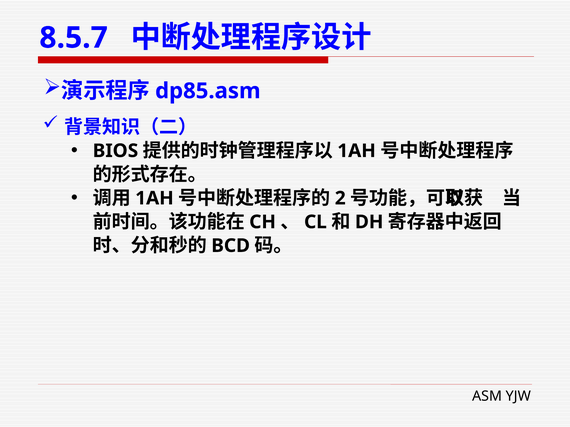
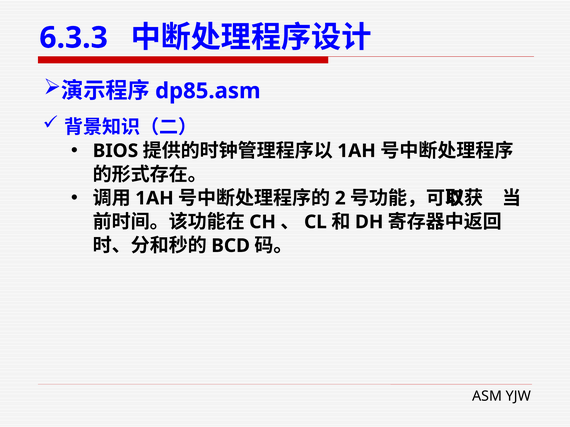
8.5.7: 8.5.7 -> 6.3.3 (74, 38)
